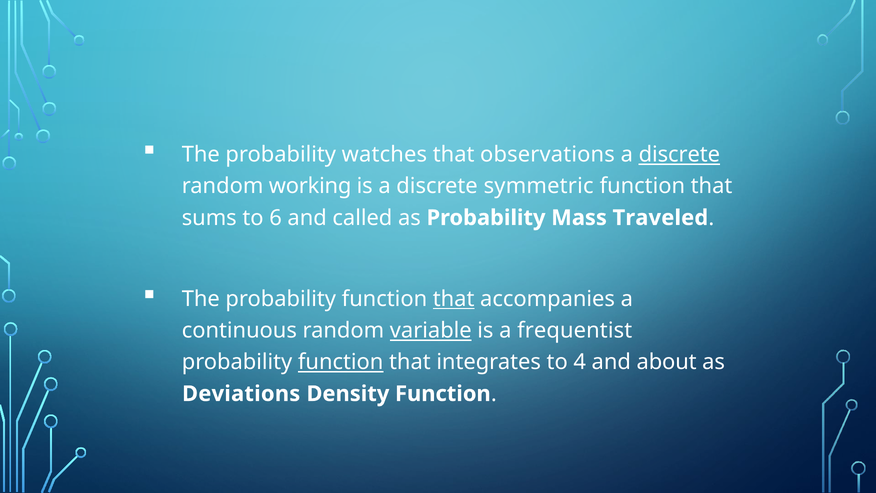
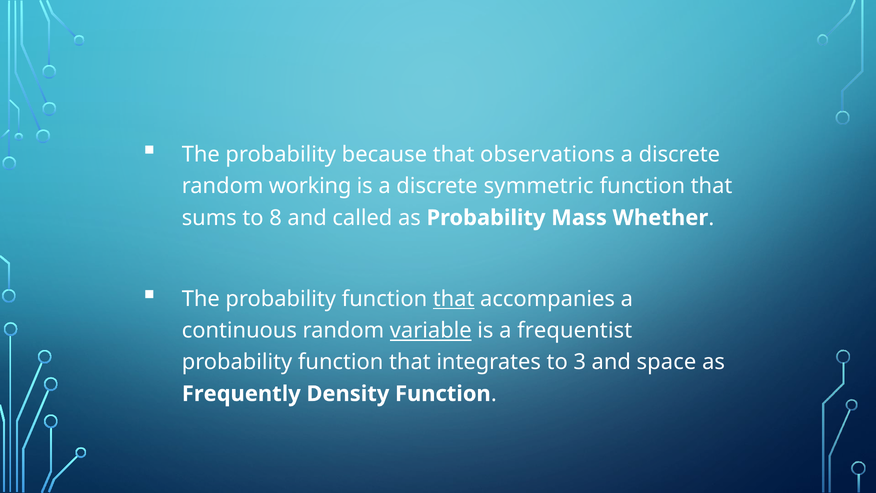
watches: watches -> because (384, 155)
discrete underline: present -> none (679, 155)
6: 6 -> 8 (276, 218)
Traveled: Traveled -> Whether (660, 218)
function underline: present -> none (341, 362)
4: 4 -> 3 (580, 362)
about: about -> space (666, 362)
Deviations: Deviations -> Frequently (241, 394)
